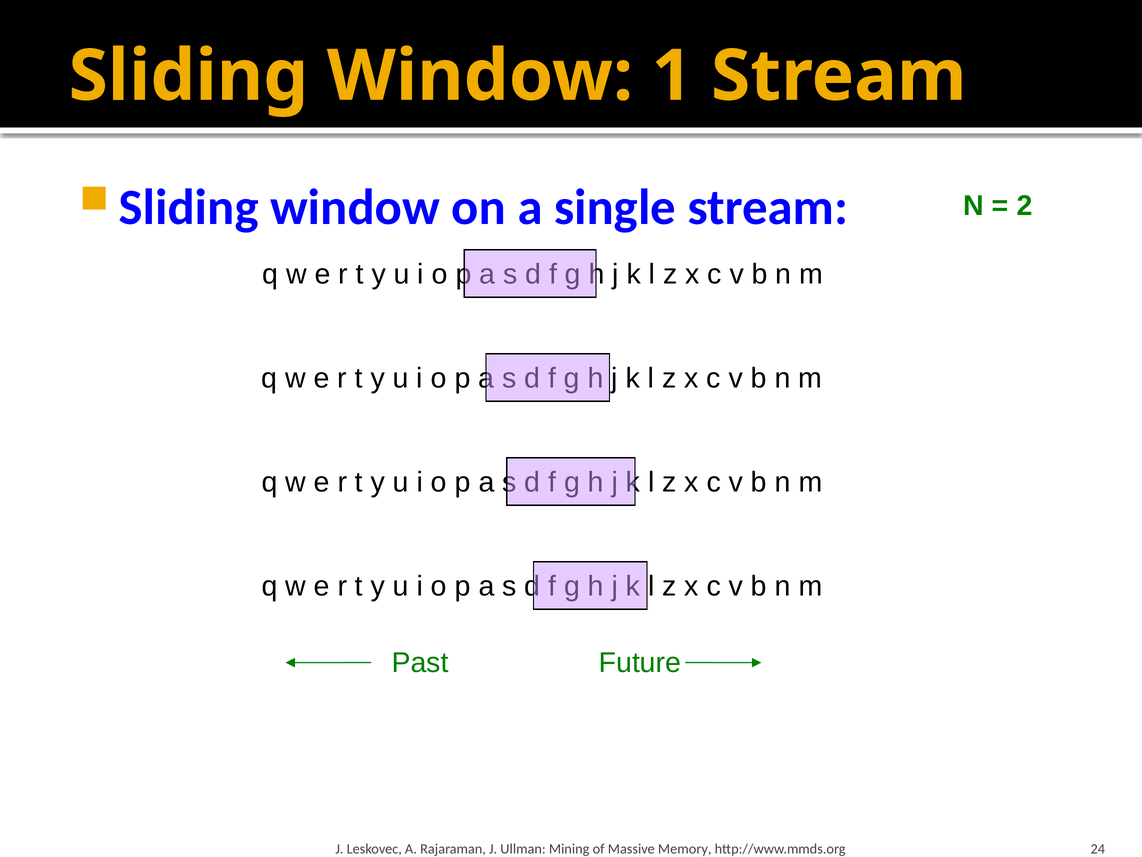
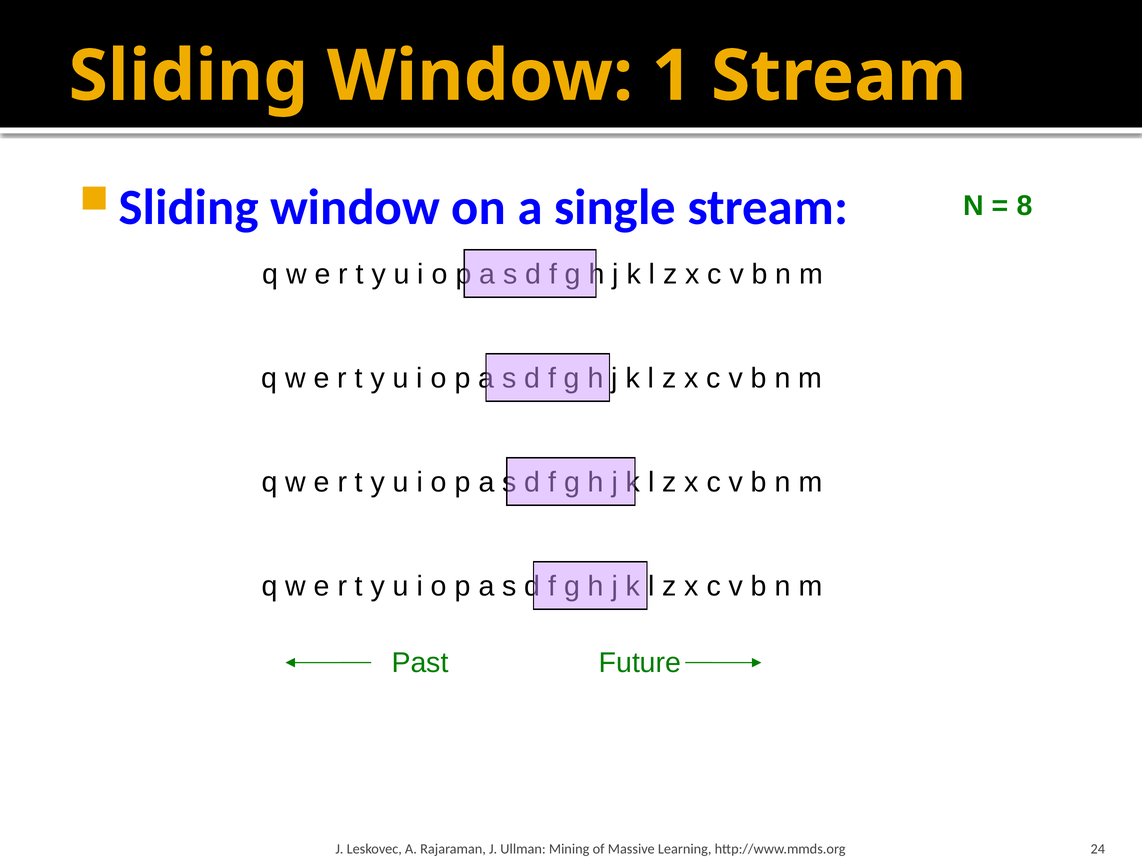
2: 2 -> 8 (1024, 206)
Memory: Memory -> Learning (685, 849)
